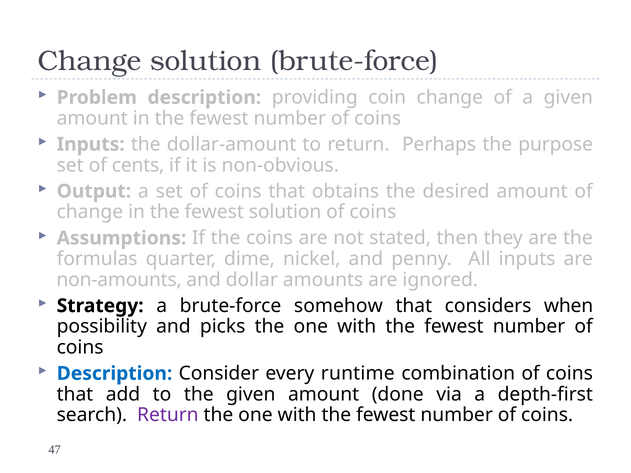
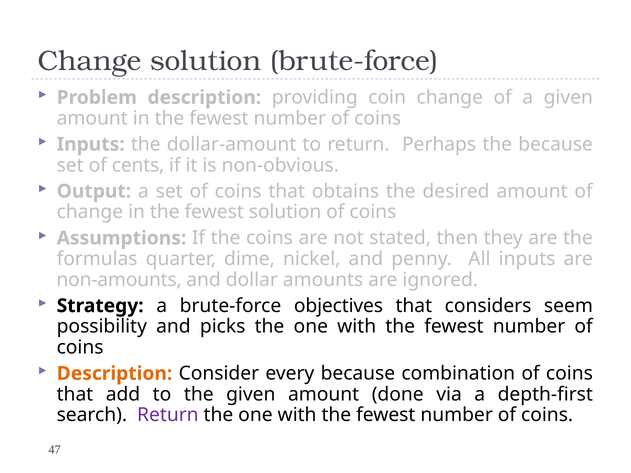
the purpose: purpose -> because (556, 144)
somehow: somehow -> objectives (339, 306)
when: when -> seem (568, 306)
Description colour: blue -> orange (115, 374)
every runtime: runtime -> because (358, 374)
